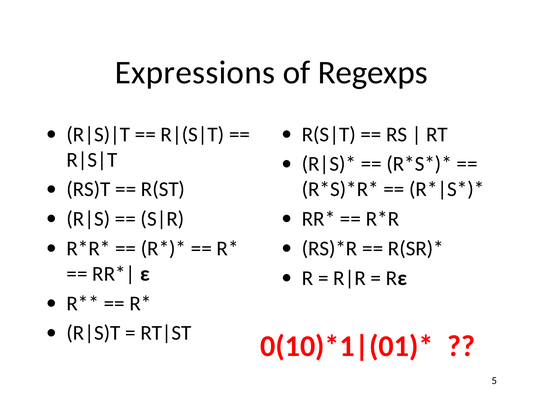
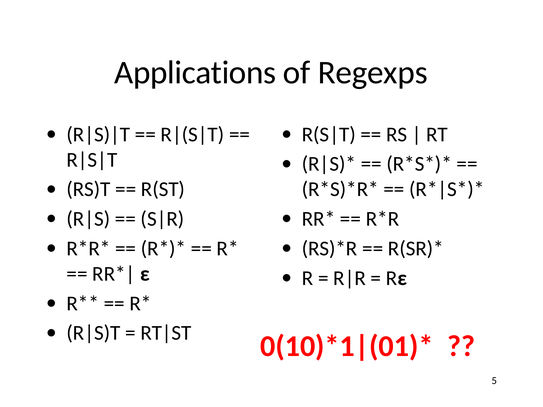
Expressions: Expressions -> Applications (195, 72)
